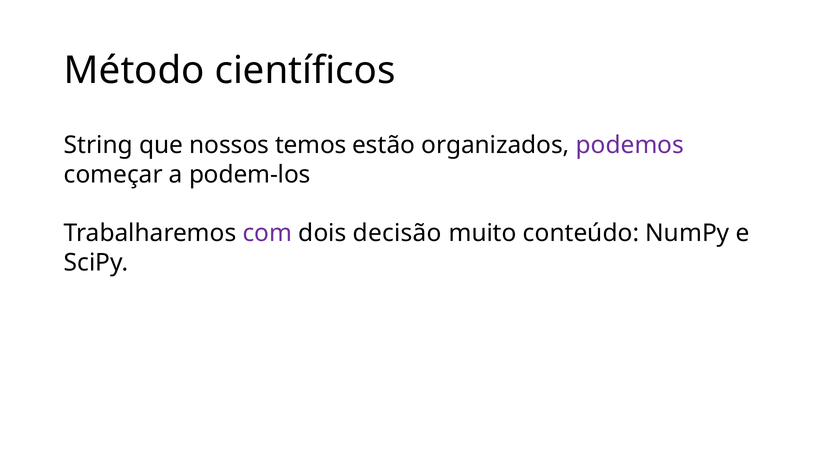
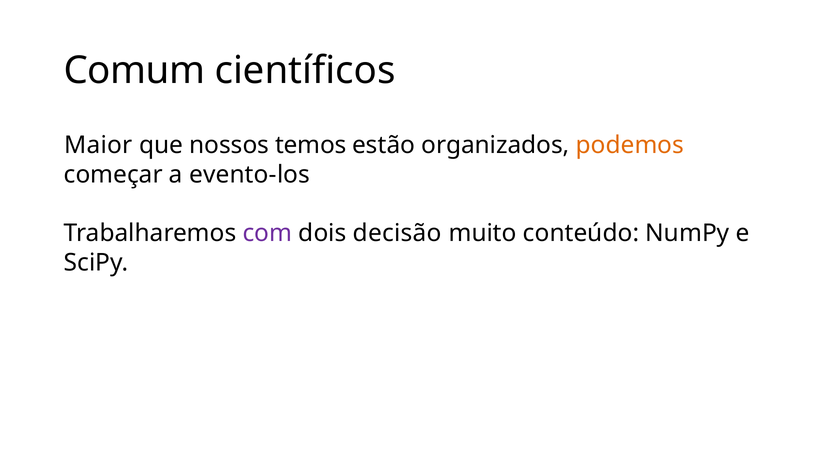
Método: Método -> Comum (134, 71)
String: String -> Maior (98, 145)
podemos colour: purple -> orange (630, 145)
podem-los: podem-los -> evento-los (250, 175)
